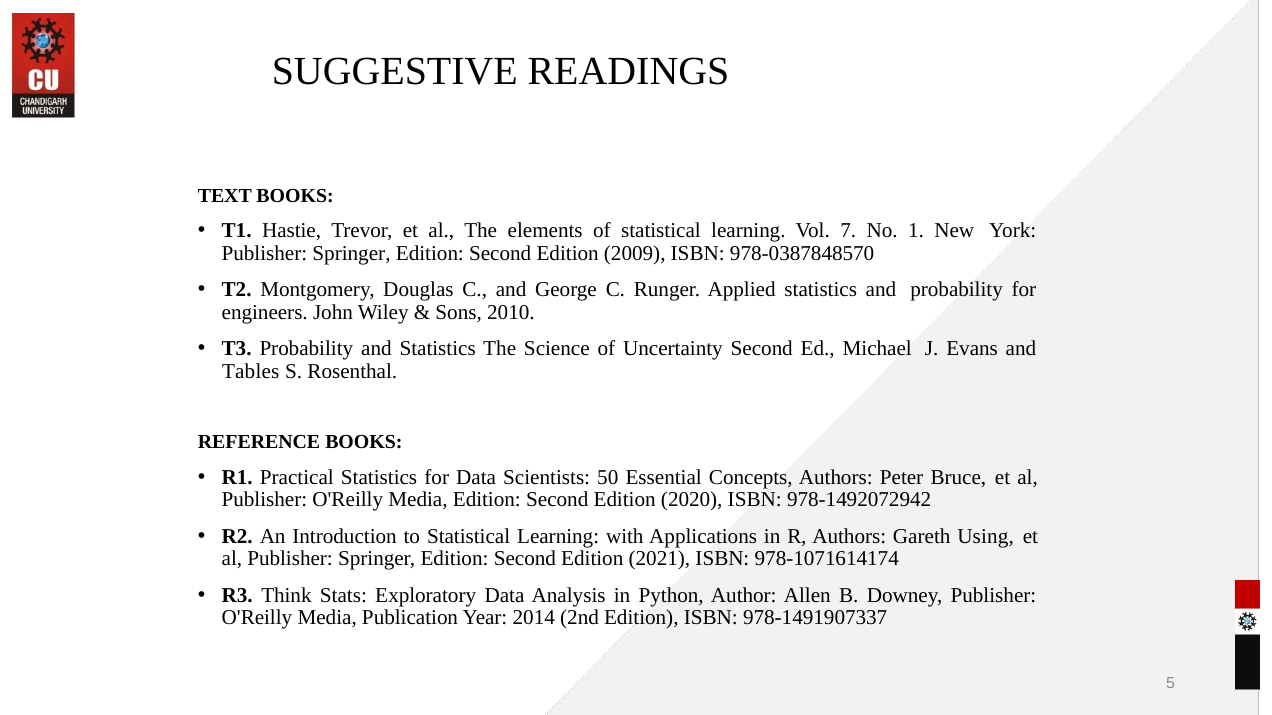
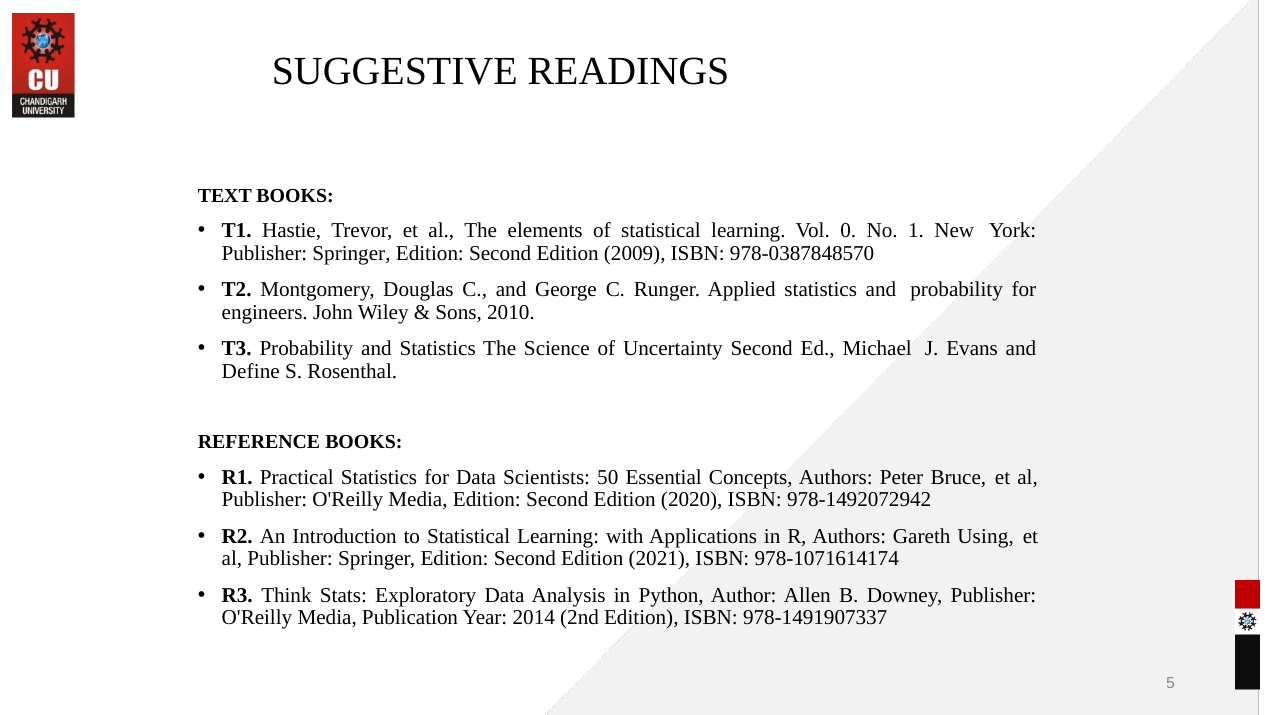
7: 7 -> 0 (848, 231)
Tables: Tables -> Define (251, 372)
